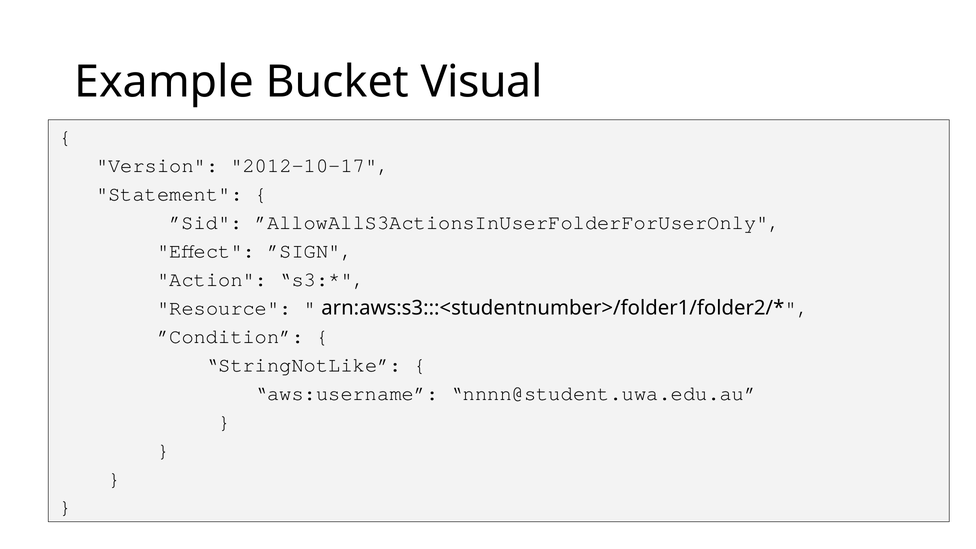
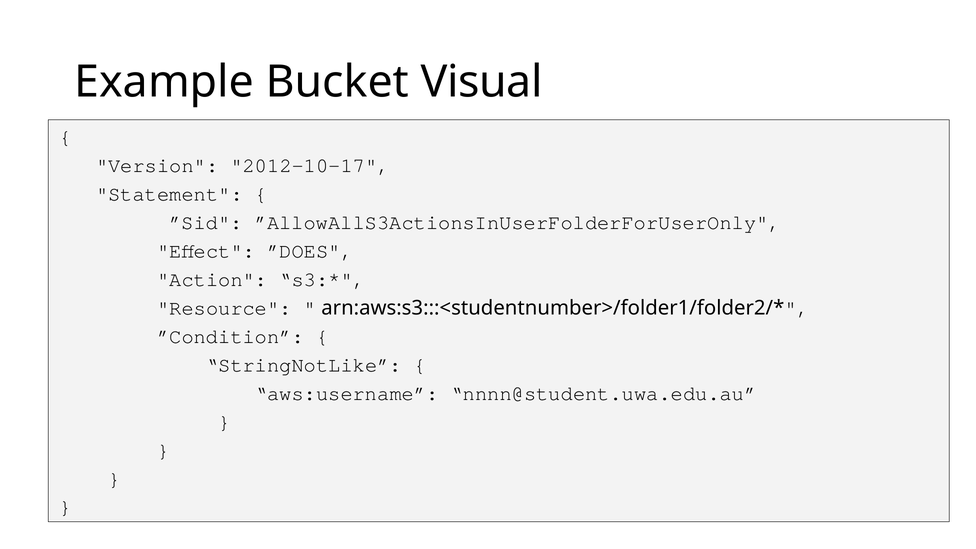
”SIGN: ”SIGN -> ”DOES (310, 251)
